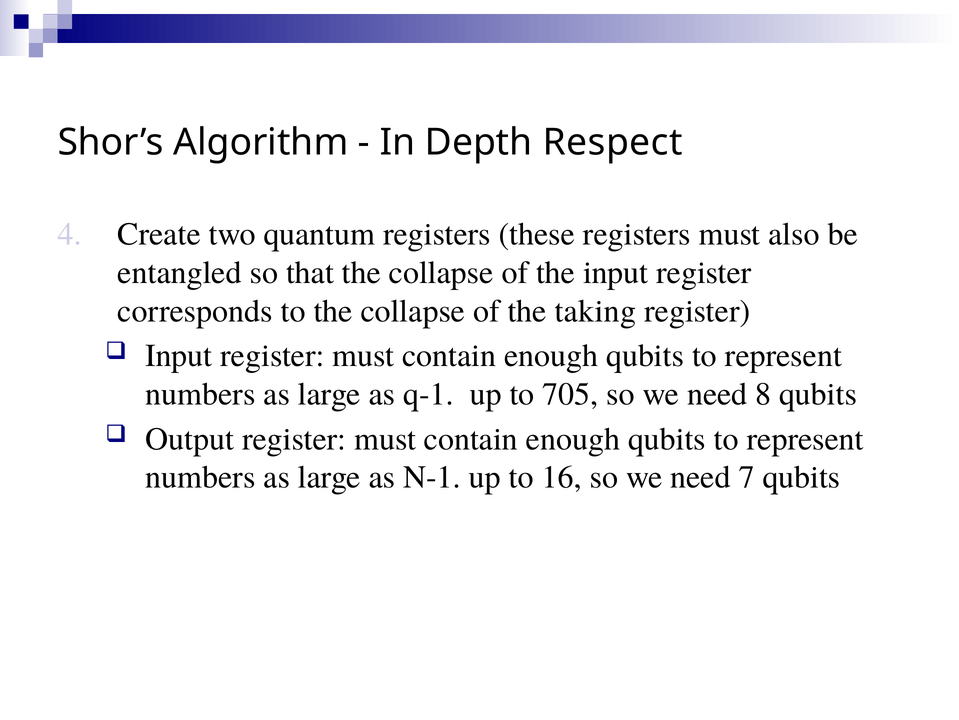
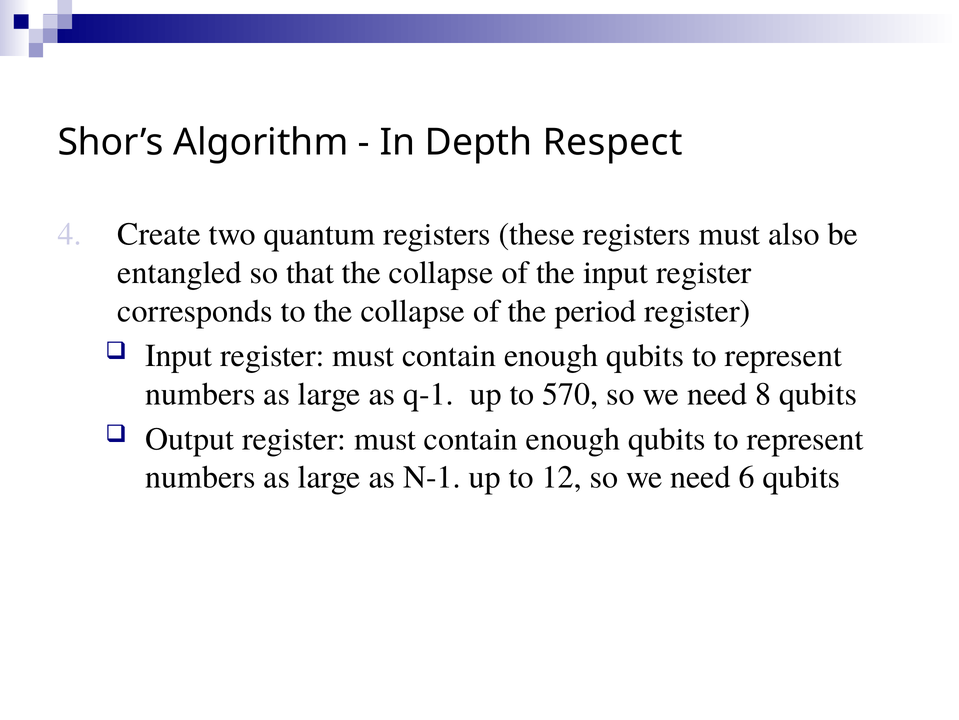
taking: taking -> period (596, 311)
705: 705 -> 570 (570, 394)
16: 16 -> 12 (562, 477)
7: 7 -> 6 (747, 477)
